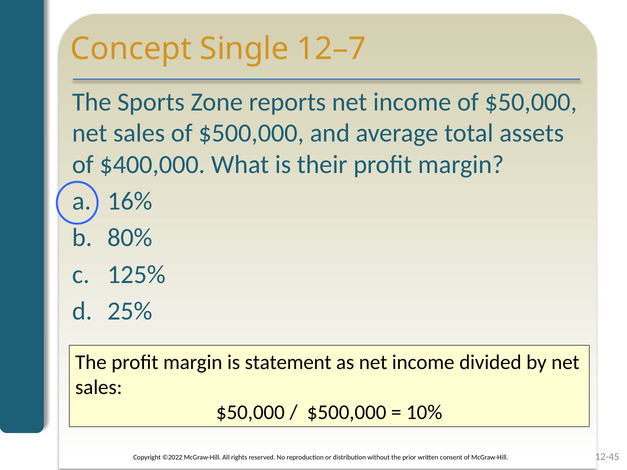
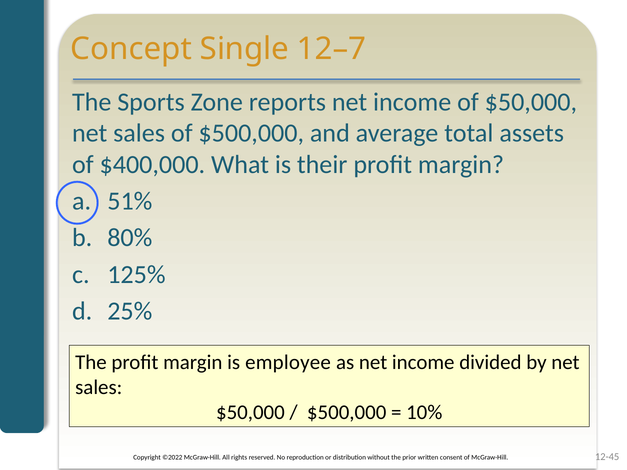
16%: 16% -> 51% (130, 201)
statement: statement -> employee (288, 363)
